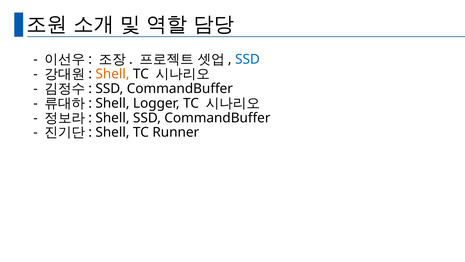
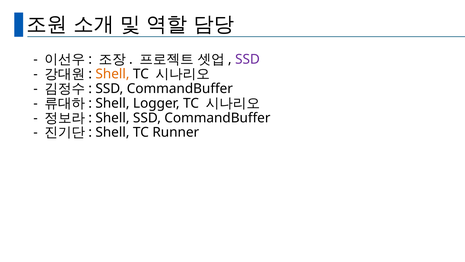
SSD colour: blue -> purple (247, 59)
